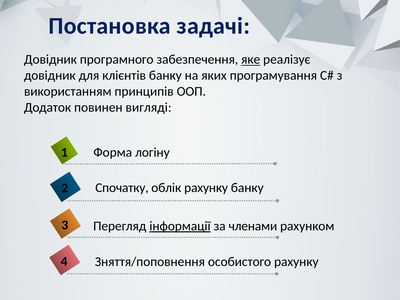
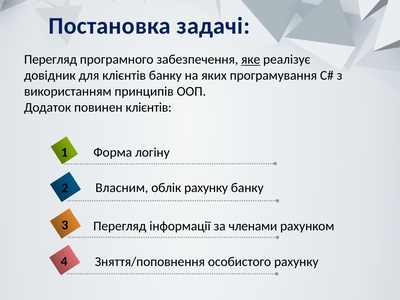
Довідник: Довідник -> Перегляд (50, 60)
повинен вигляді: вигляді -> клієнтів (149, 108)
Спочатку: Спочатку -> Власним (122, 188)
інформації underline: present -> none (180, 226)
